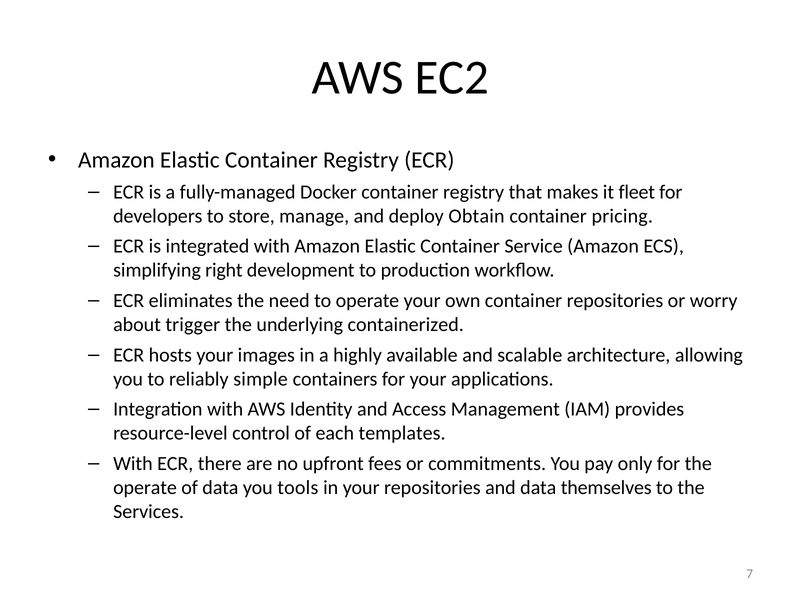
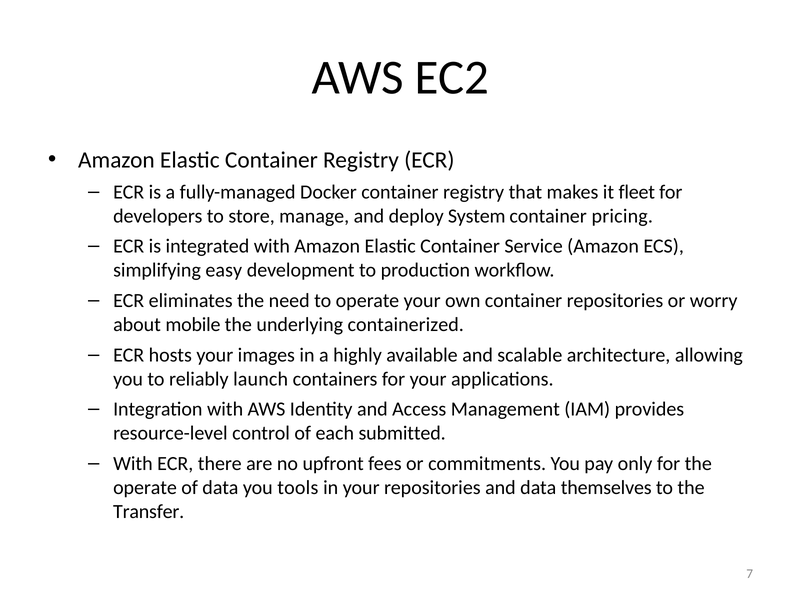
Obtain: Obtain -> System (477, 216)
right: right -> easy (224, 270)
trigger: trigger -> mobile (193, 325)
simple: simple -> launch (261, 379)
templates: templates -> submitted (402, 433)
Services: Services -> Transfer (149, 511)
